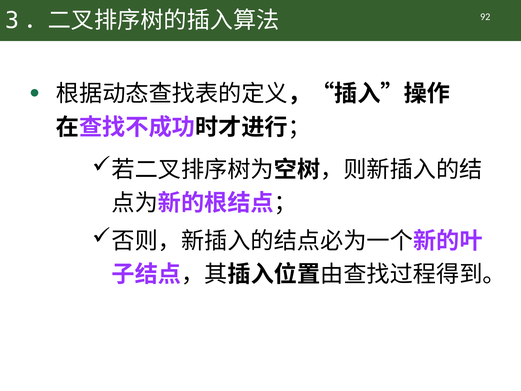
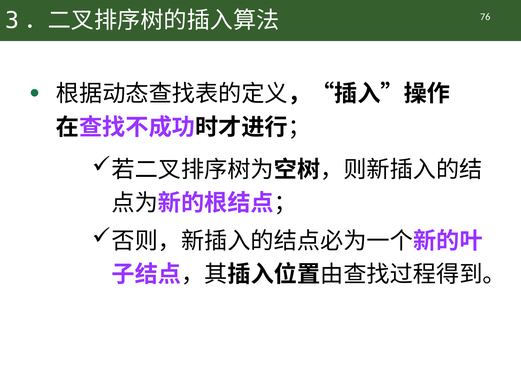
92: 92 -> 76 (485, 17)
